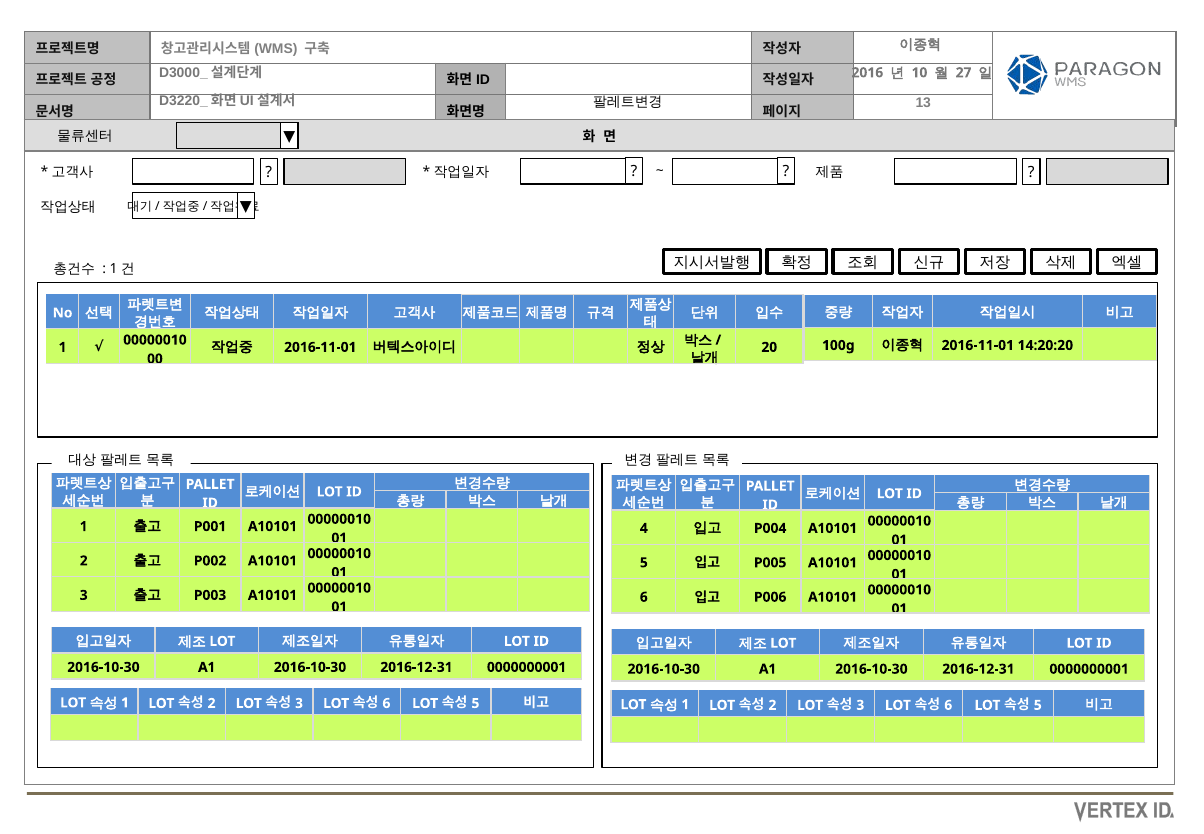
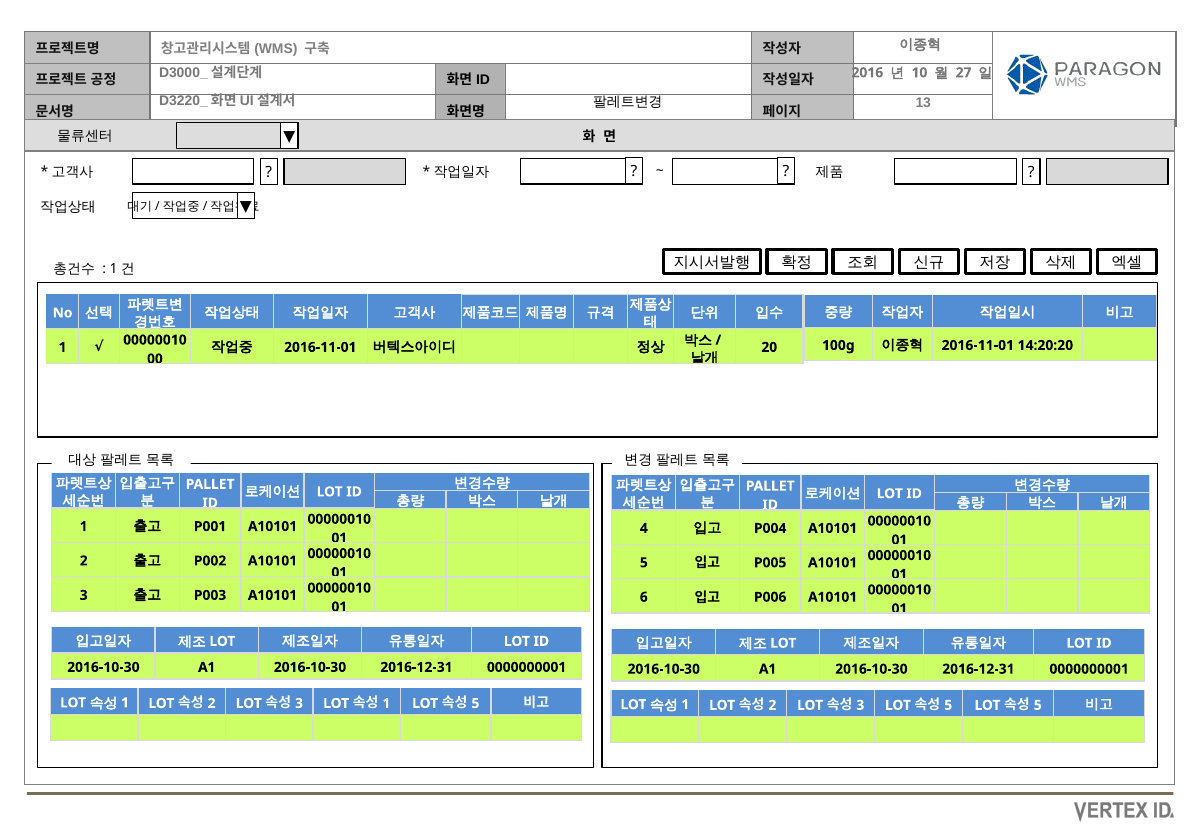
6: 6 -> 1 (386, 703)
6: 6 -> 5 (948, 705)
